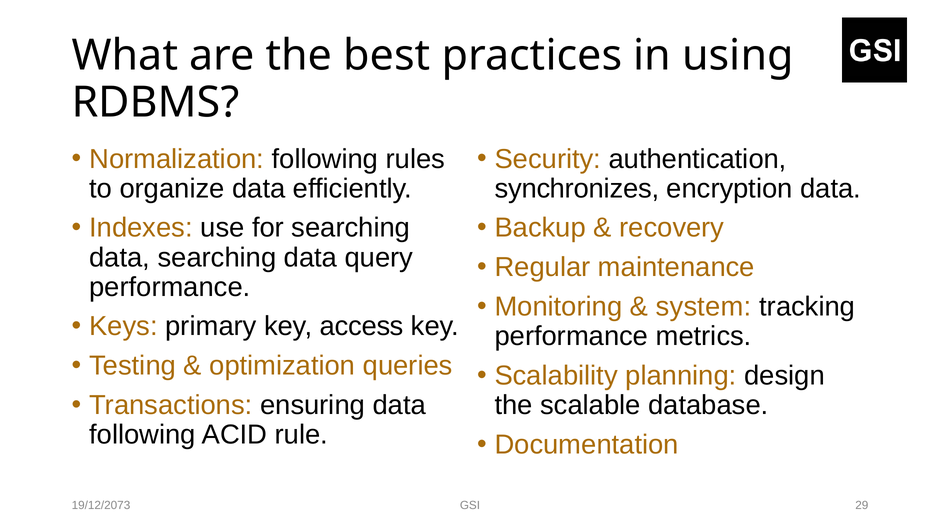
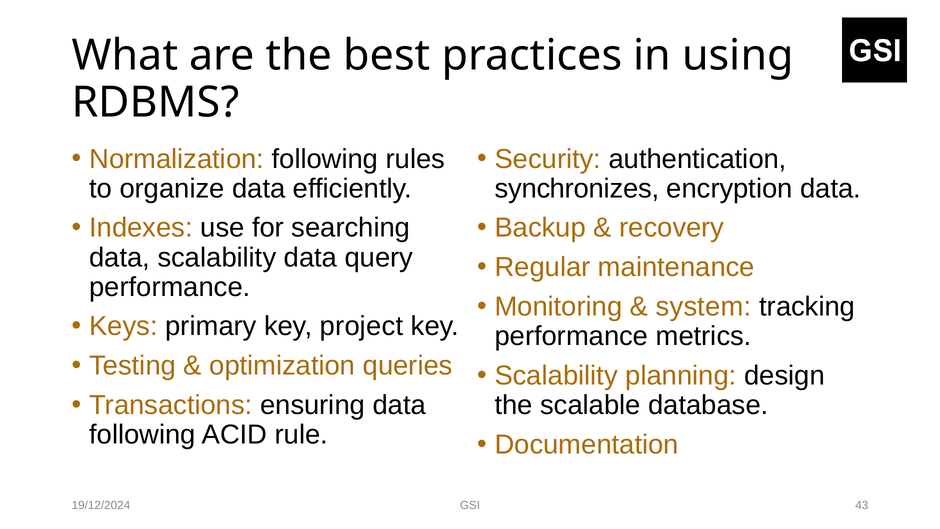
data searching: searching -> scalability (217, 257)
access: access -> project (361, 326)
19/12/2073: 19/12/2073 -> 19/12/2024 (101, 505)
29: 29 -> 43 (862, 505)
